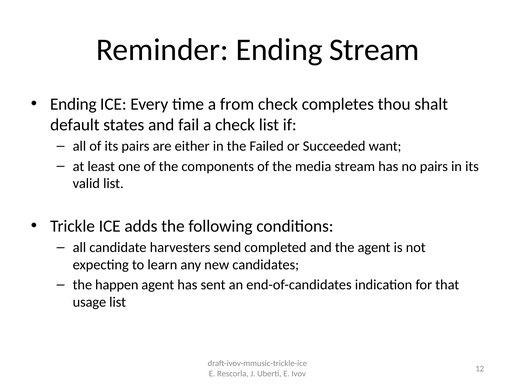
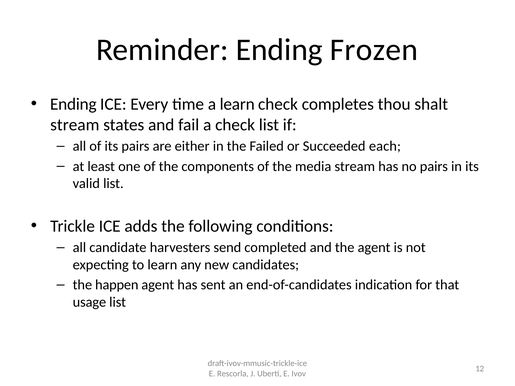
Ending Stream: Stream -> Frozen (374, 50)
a from: from -> learn (237, 104)
default: default -> stream (75, 125)
want: want -> each (385, 146)
